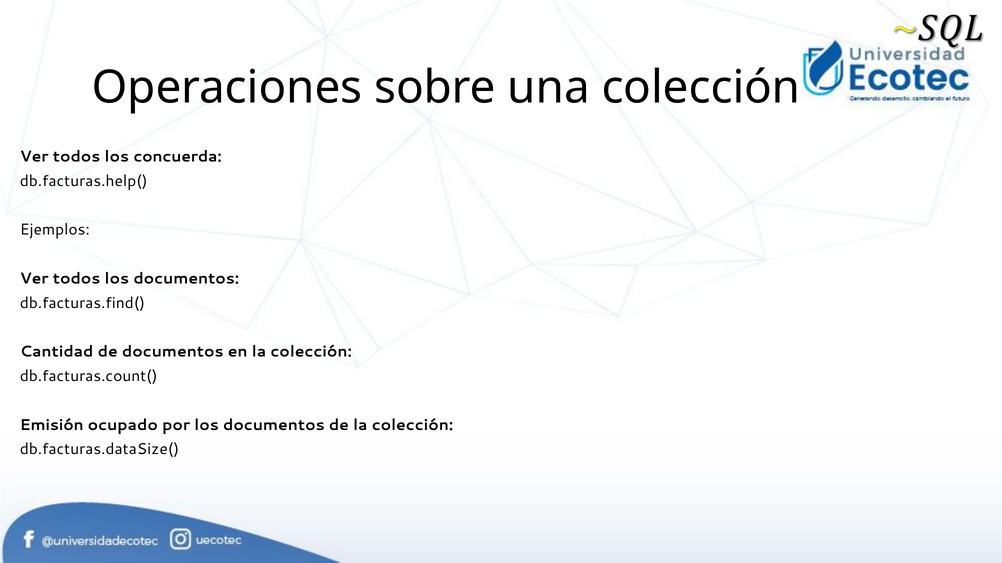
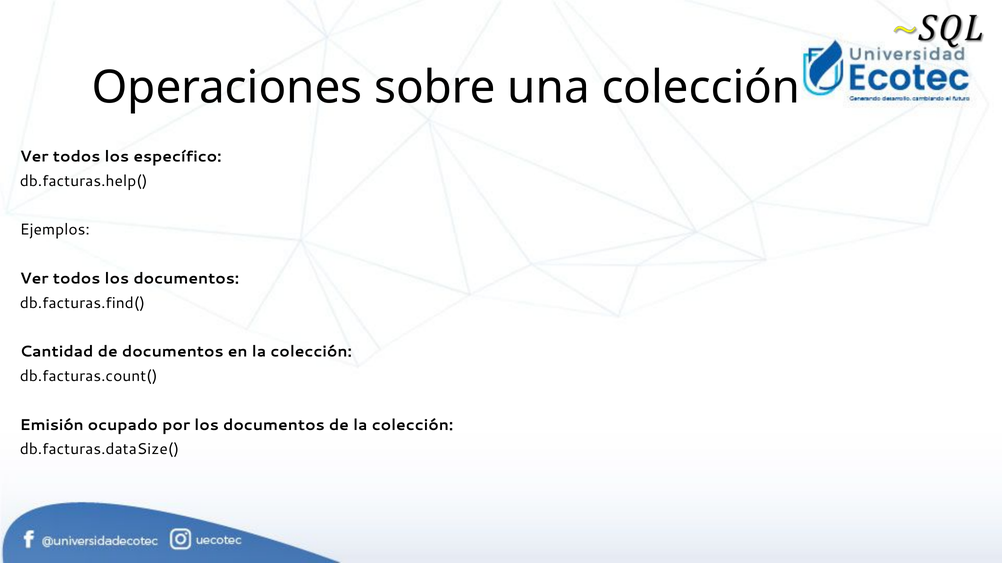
concuerda: concuerda -> específico (177, 157)
